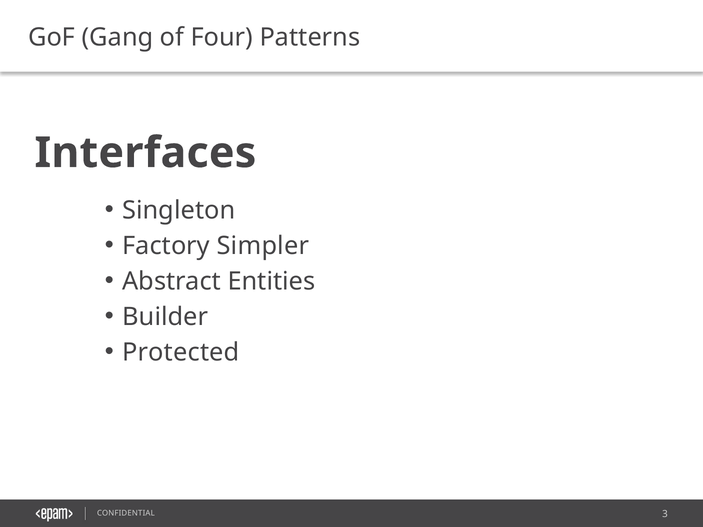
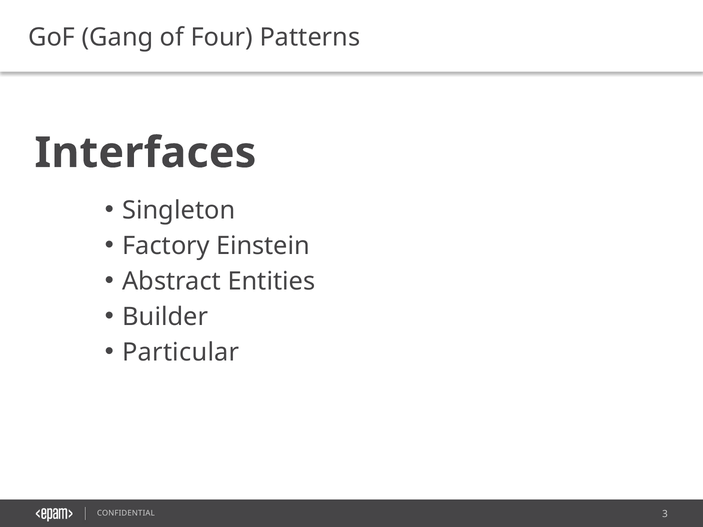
Simpler: Simpler -> Einstein (263, 246)
Protected: Protected -> Particular (181, 353)
